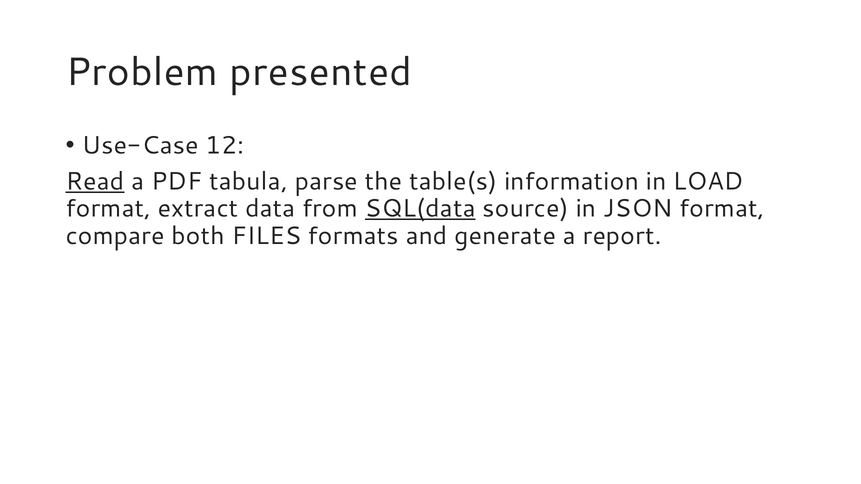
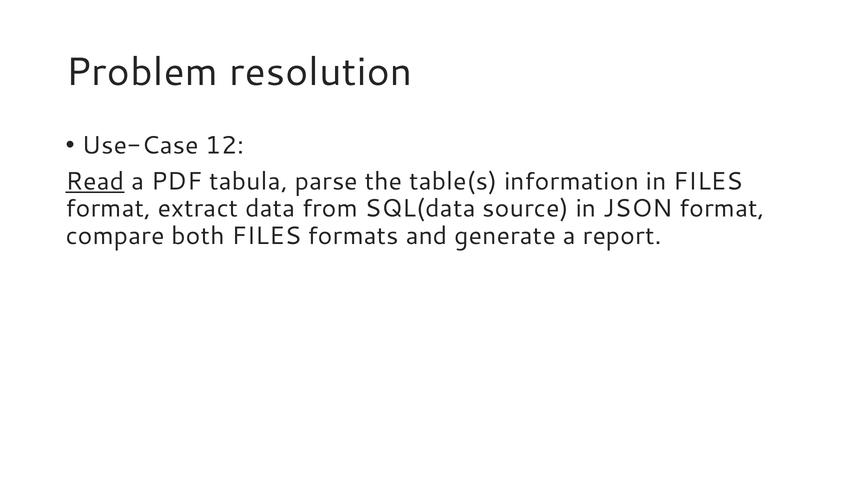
presented: presented -> resolution (321, 72)
in LOAD: LOAD -> FILES (708, 182)
SQL(data underline: present -> none (420, 209)
